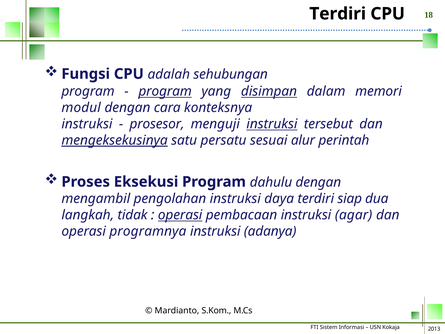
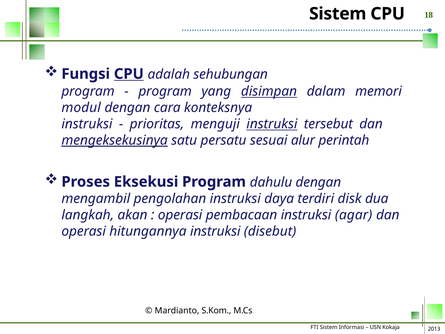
Terdiri: Terdiri -> Sistem (338, 14)
CPU underline: none -> present (129, 74)
program underline: present -> none (165, 91)
prosesor: prosesor -> prioritas (157, 124)
siap: siap -> disk (350, 199)
tidak: tidak -> akan (133, 215)
operasi underline: present -> none (180, 215)
programnya: programnya -> hitungannya (148, 231)
adanya: adanya -> disebut (270, 231)
